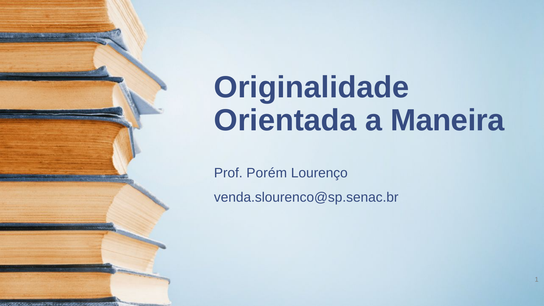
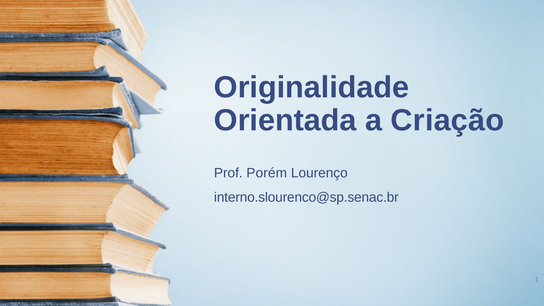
Maneira: Maneira -> Criação (447, 120)
venda.slourenco@sp.senac.br: venda.slourenco@sp.senac.br -> interno.slourenco@sp.senac.br (306, 197)
